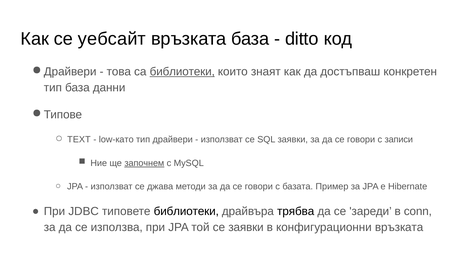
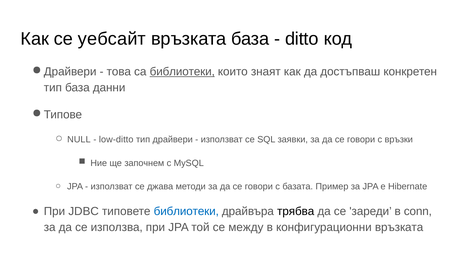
TEXT: TEXT -> NULL (79, 140)
low-като: low-като -> low-ditto (116, 140)
записи: записи -> връзки (399, 140)
започнем underline: present -> none (144, 163)
библиотеки colour: black -> blue (186, 212)
се заявки: заявки -> между (246, 228)
